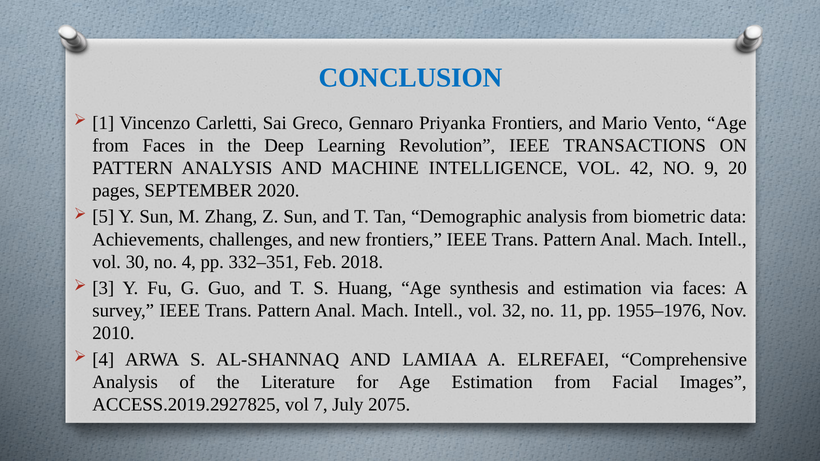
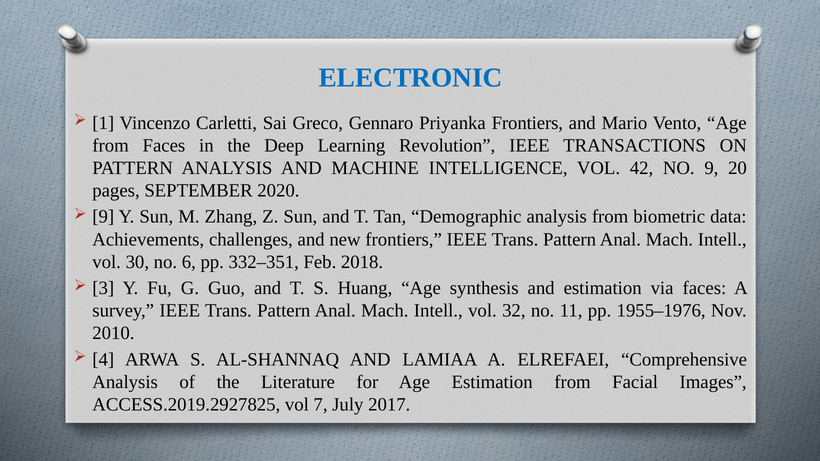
CONCLUSION: CONCLUSION -> ELECTRONIC (411, 78)
5: 5 -> 9 (103, 217)
no 4: 4 -> 6 (189, 262)
2075: 2075 -> 2017 (389, 405)
